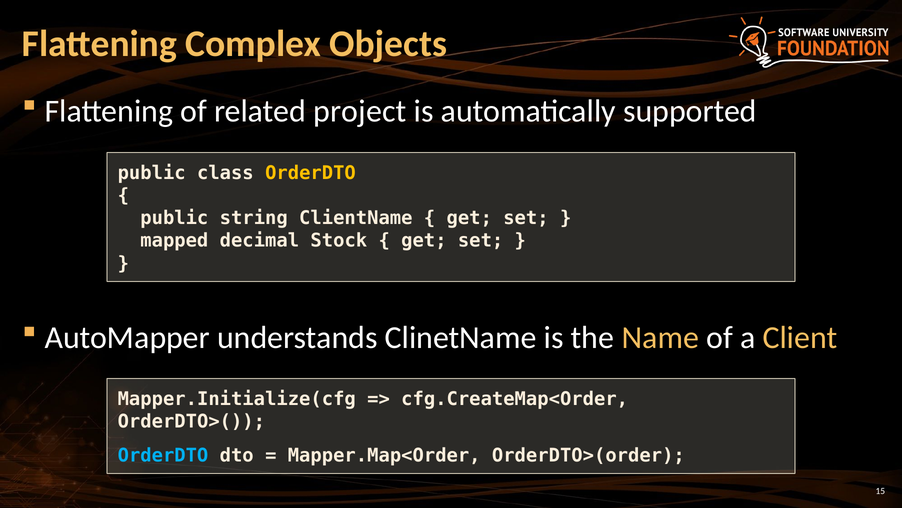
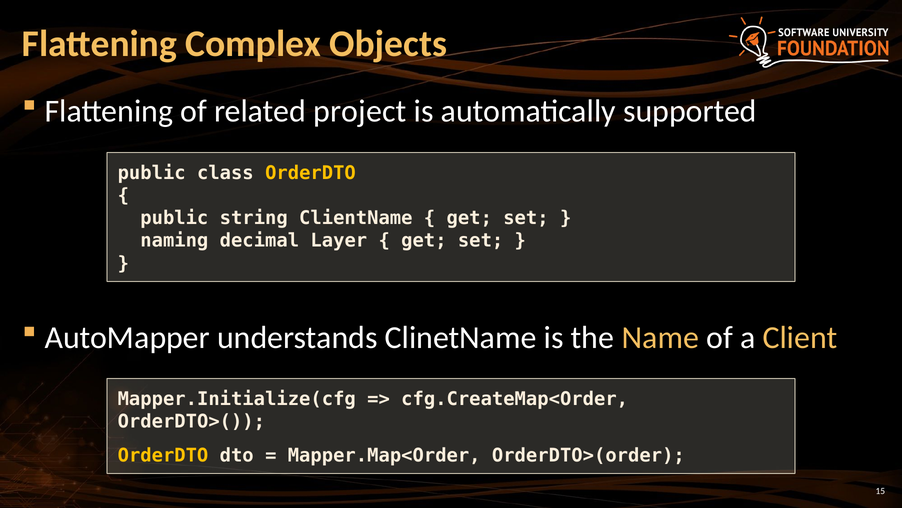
mapped: mapped -> naming (174, 241)
Stock: Stock -> Layer (339, 241)
OrderDTO colour: light blue -> yellow (163, 455)
